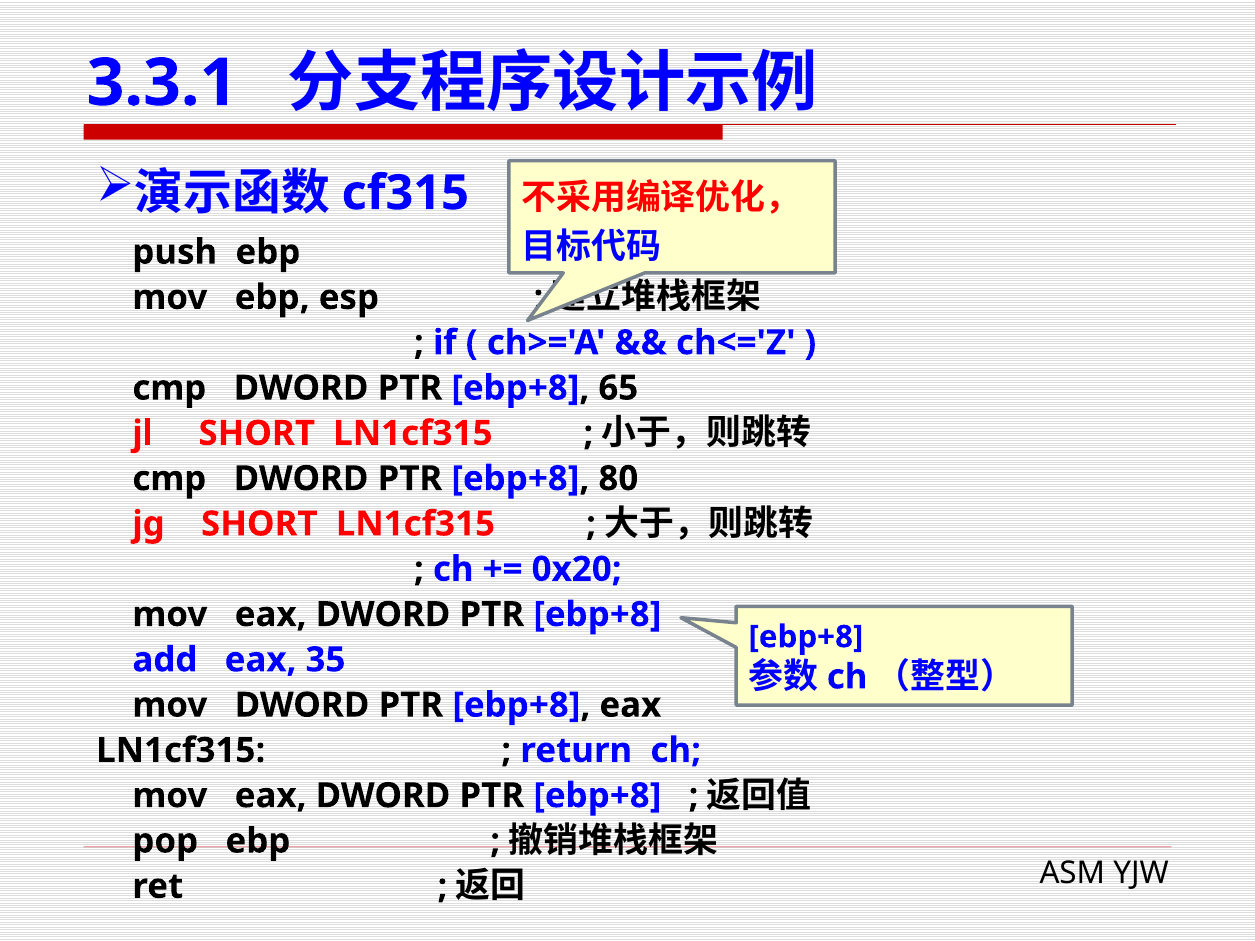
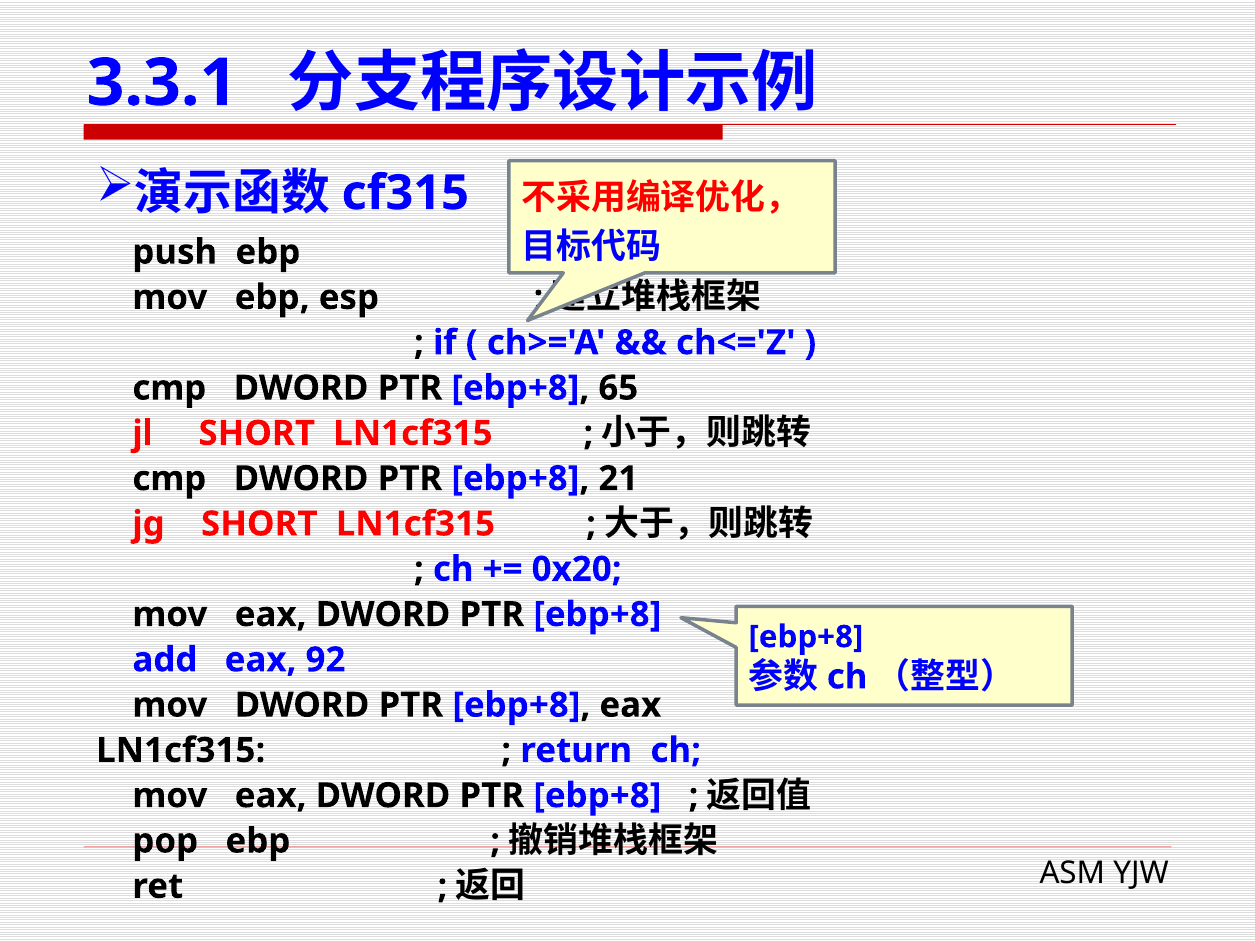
80: 80 -> 21 (618, 479)
35: 35 -> 92 (325, 660)
